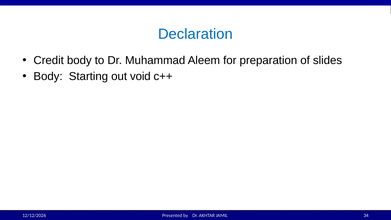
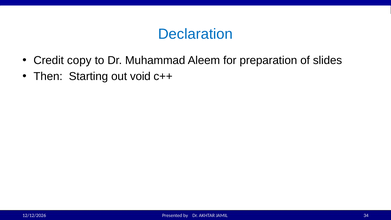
Credit body: body -> copy (79, 60)
Body: Body -> Then (48, 76)
